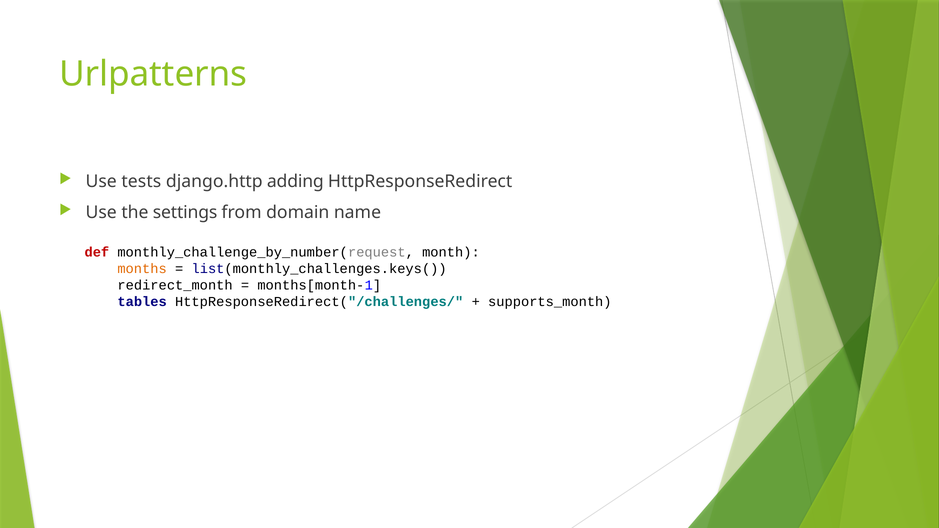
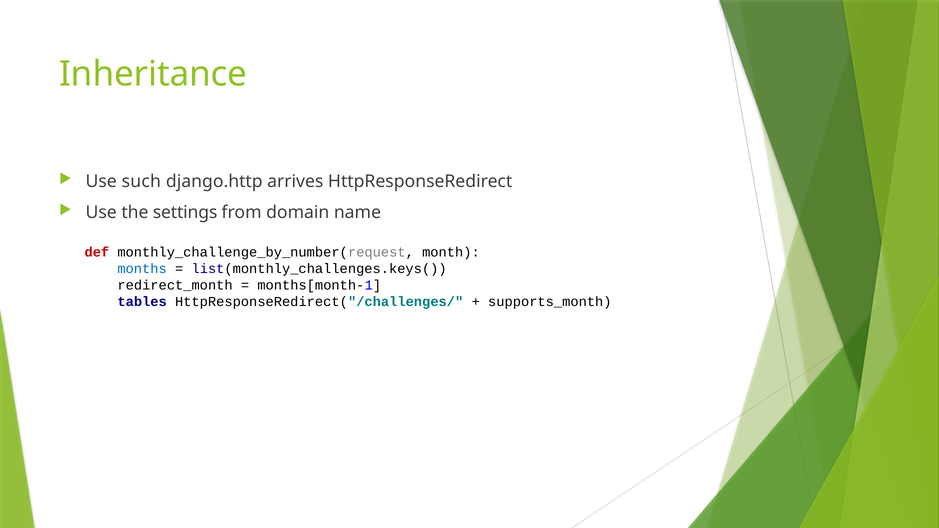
Urlpatterns: Urlpatterns -> Inheritance (153, 74)
tests: tests -> such (141, 182)
adding: adding -> arrives (295, 182)
months colour: orange -> blue (142, 269)
